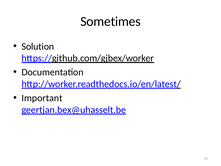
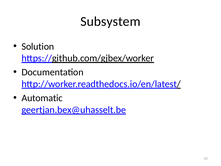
Sometimes: Sometimes -> Subsystem (110, 21)
Important: Important -> Automatic (42, 98)
